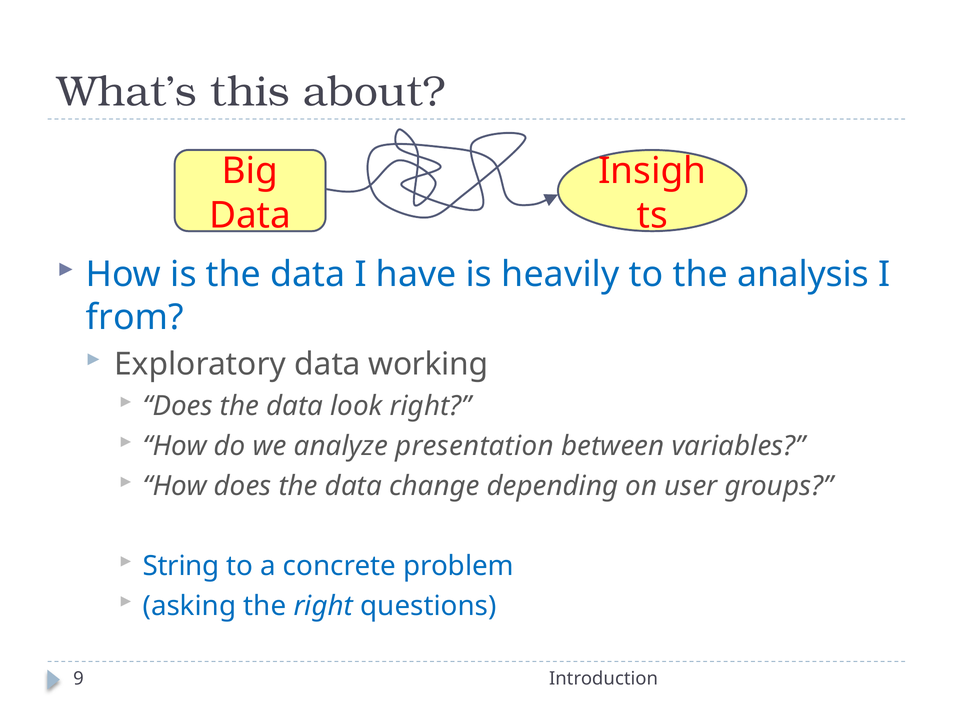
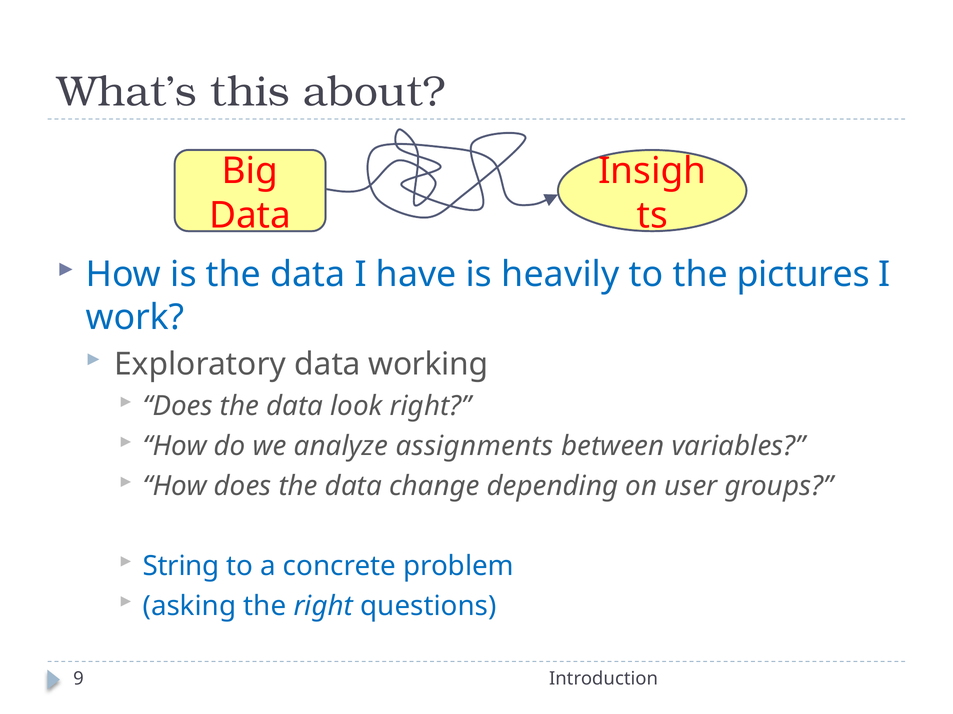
analysis: analysis -> pictures (803, 275)
from: from -> work (135, 318)
presentation: presentation -> assignments (474, 447)
